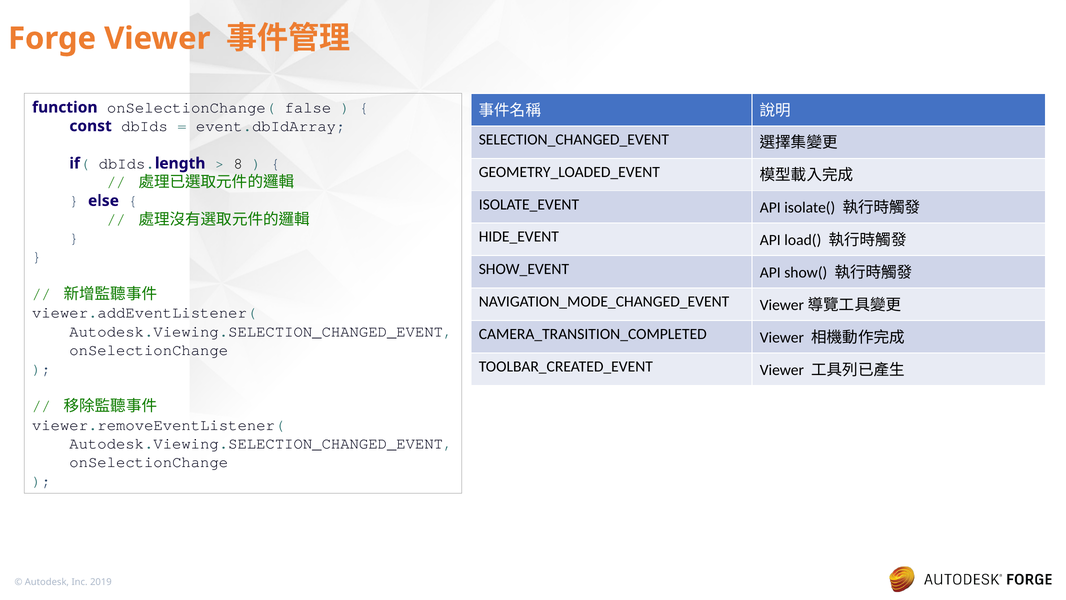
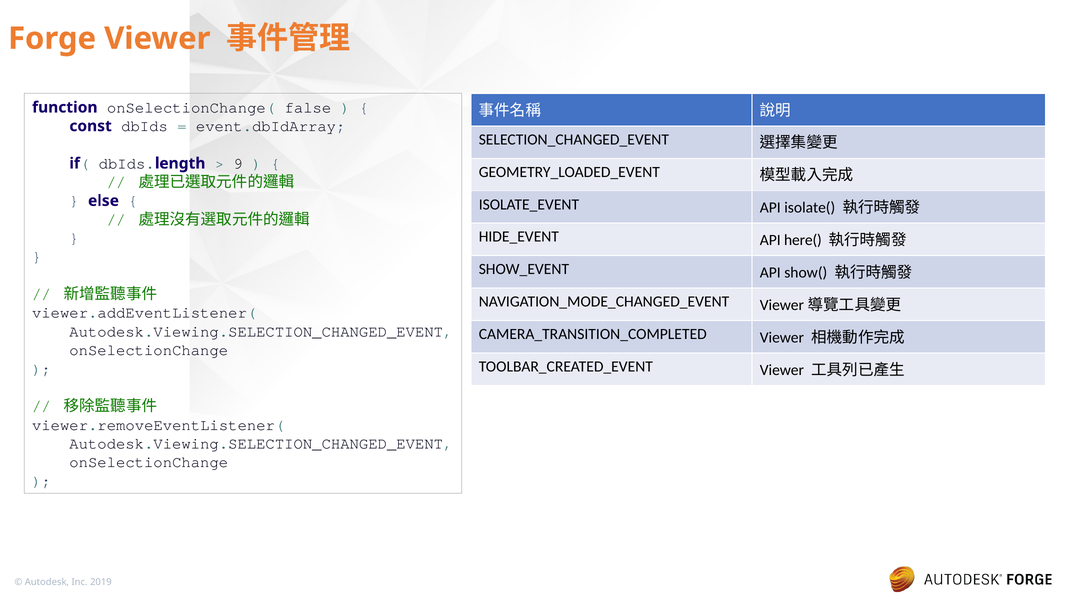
8: 8 -> 9 (238, 163)
load(: load( -> here( (803, 240)
